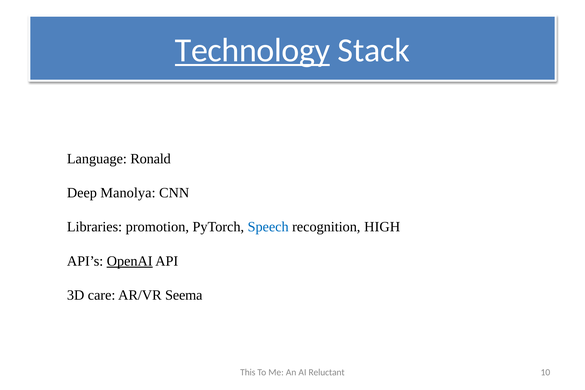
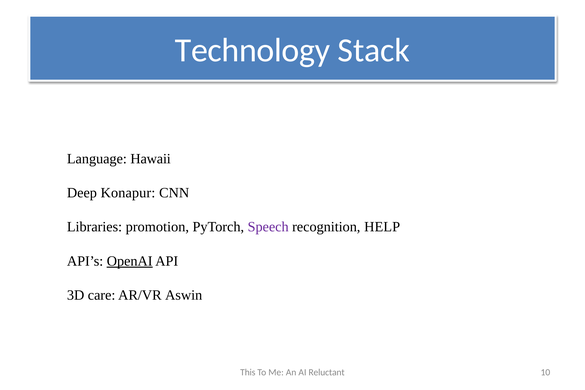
Technology underline: present -> none (253, 50)
Ronald: Ronald -> Hawaii (151, 159)
Manolya: Manolya -> Konapur (128, 193)
Speech colour: blue -> purple (268, 227)
HIGH: HIGH -> HELP (382, 227)
Seema: Seema -> Aswin (184, 295)
